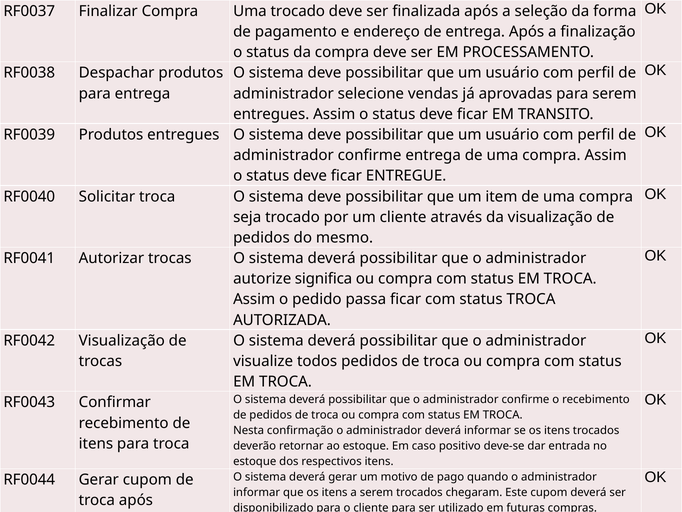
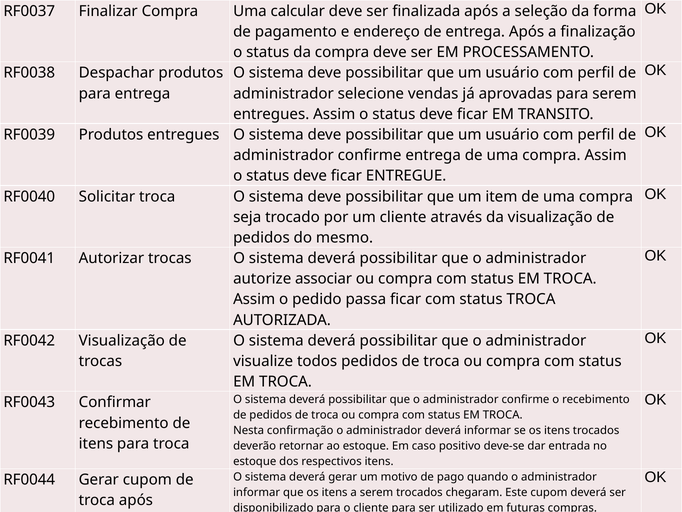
Uma trocado: trocado -> calcular (298, 11)
significa: significa -> associar (324, 279)
